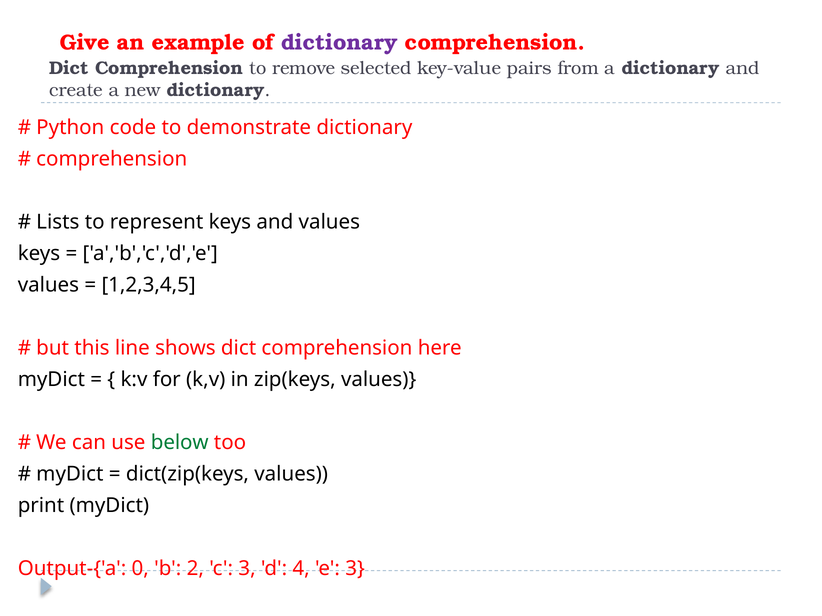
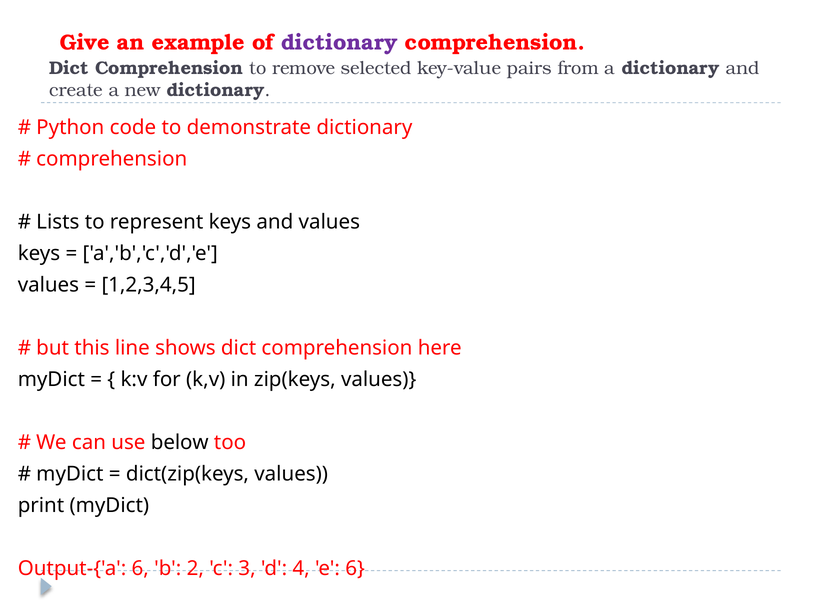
below colour: green -> black (180, 443)
Output-{'a 0: 0 -> 6 (140, 569)
e 3: 3 -> 6 (355, 569)
